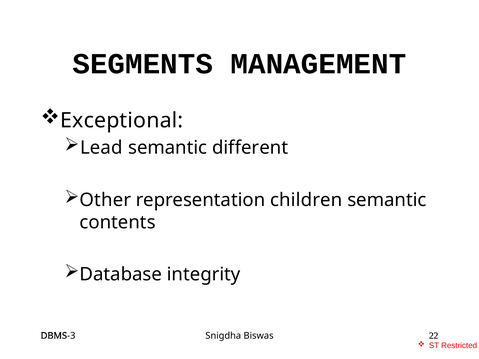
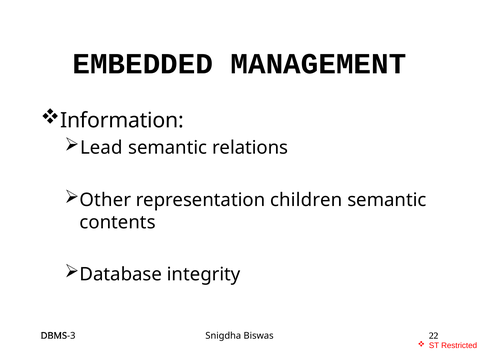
SEGMENTS: SEGMENTS -> EMBEDDED (143, 64)
Exceptional: Exceptional -> Information (122, 120)
different: different -> relations (250, 148)
